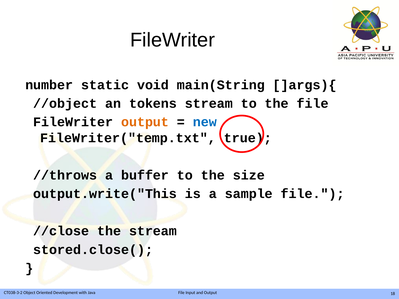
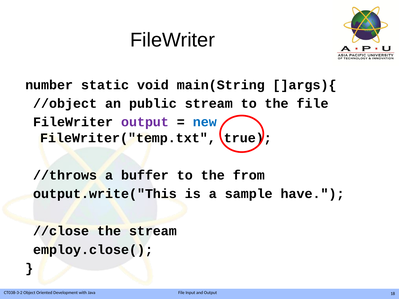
tokens: tokens -> public (153, 104)
output colour: orange -> purple (145, 122)
size: size -> from (249, 175)
sample file: file -> have (313, 194)
stored.close(: stored.close( -> employ.close( (93, 250)
